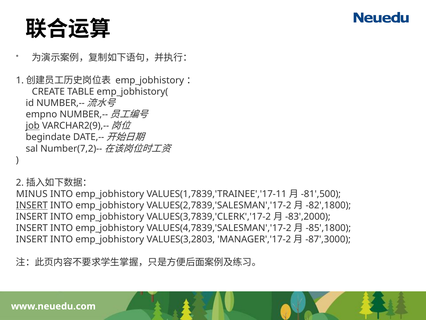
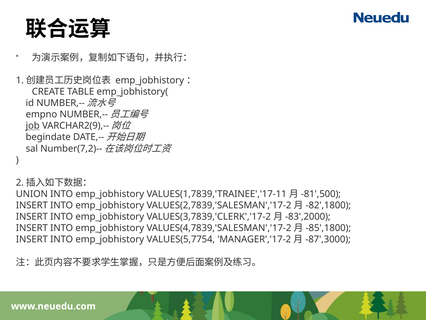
MINUS: MINUS -> UNION (32, 194)
INSERT underline: present -> none (32, 205)
VALUES(3,2803: VALUES(3,2803 -> VALUES(5,7754 (181, 239)
